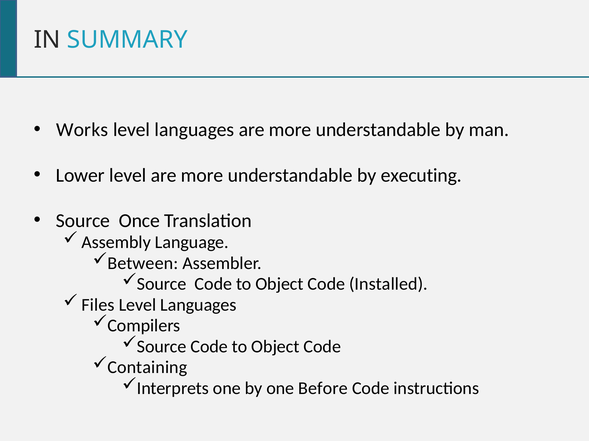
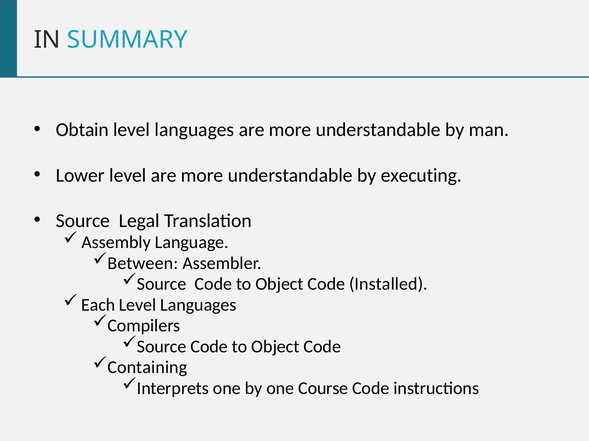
Works: Works -> Obtain (82, 130)
Once: Once -> Legal (139, 221)
Files: Files -> Each (98, 305)
Before: Before -> Course (323, 389)
